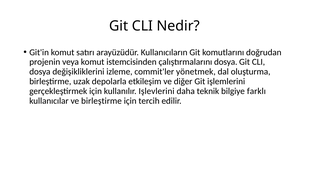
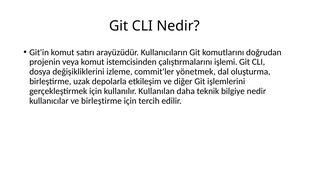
çalıştırmalarını dosya: dosya -> işlemi (226, 62)
Işlevlerini: Işlevlerini -> Kullanılan (157, 91)
bilgiye farklı: farklı -> nedir (256, 91)
